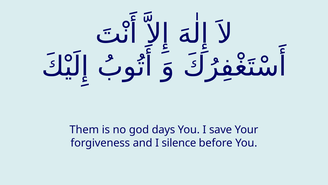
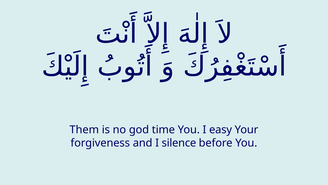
days: days -> time (163, 130)
save: save -> easy (221, 130)
